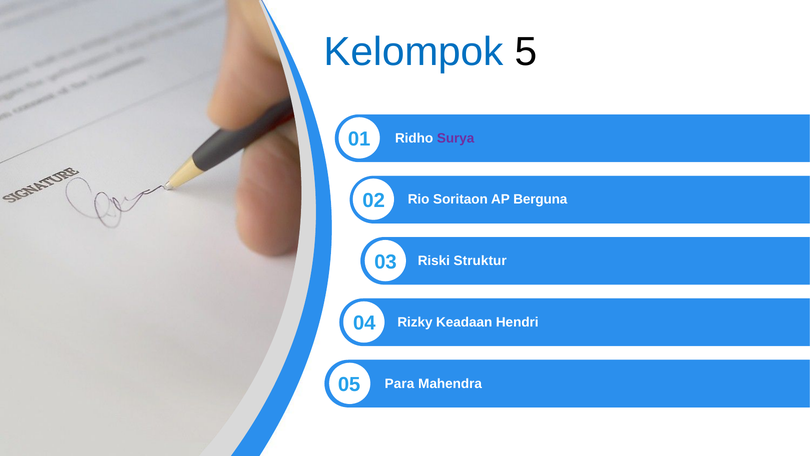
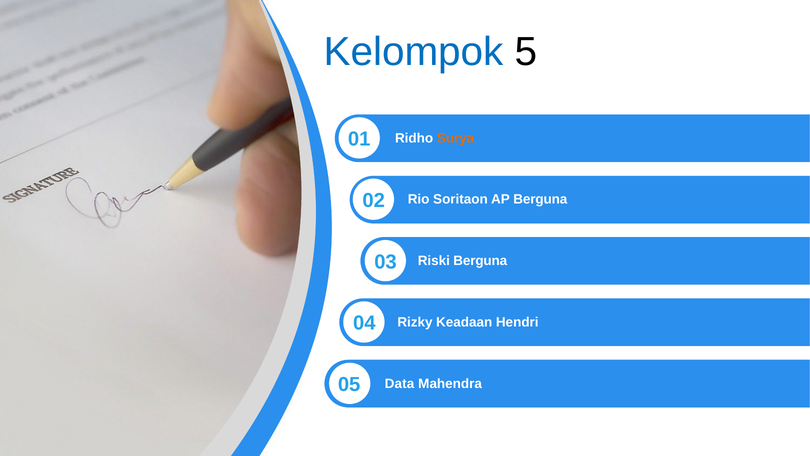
Surya colour: purple -> orange (456, 138)
Riski Struktur: Struktur -> Berguna (480, 261)
Para: Para -> Data (400, 383)
